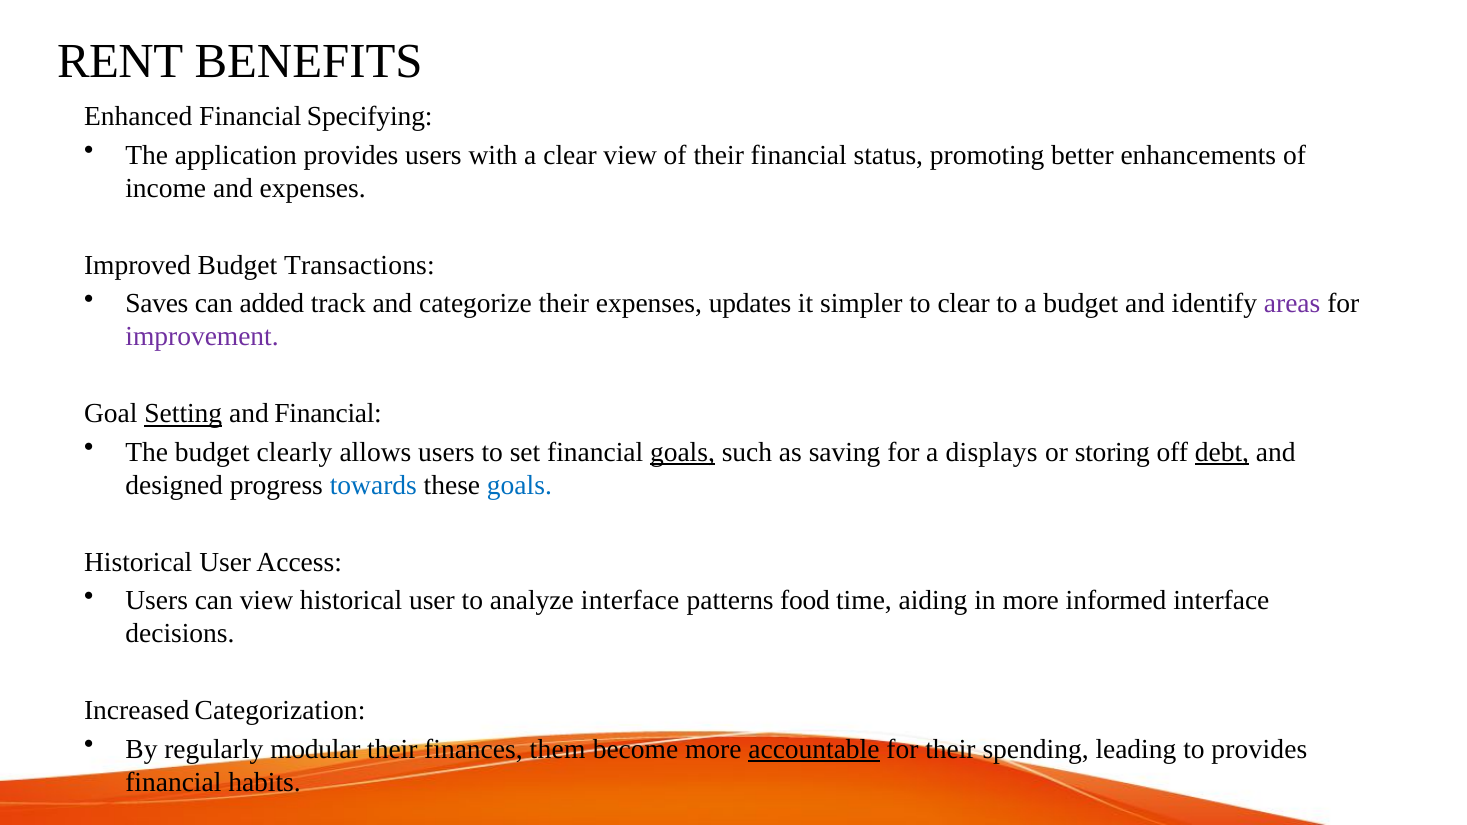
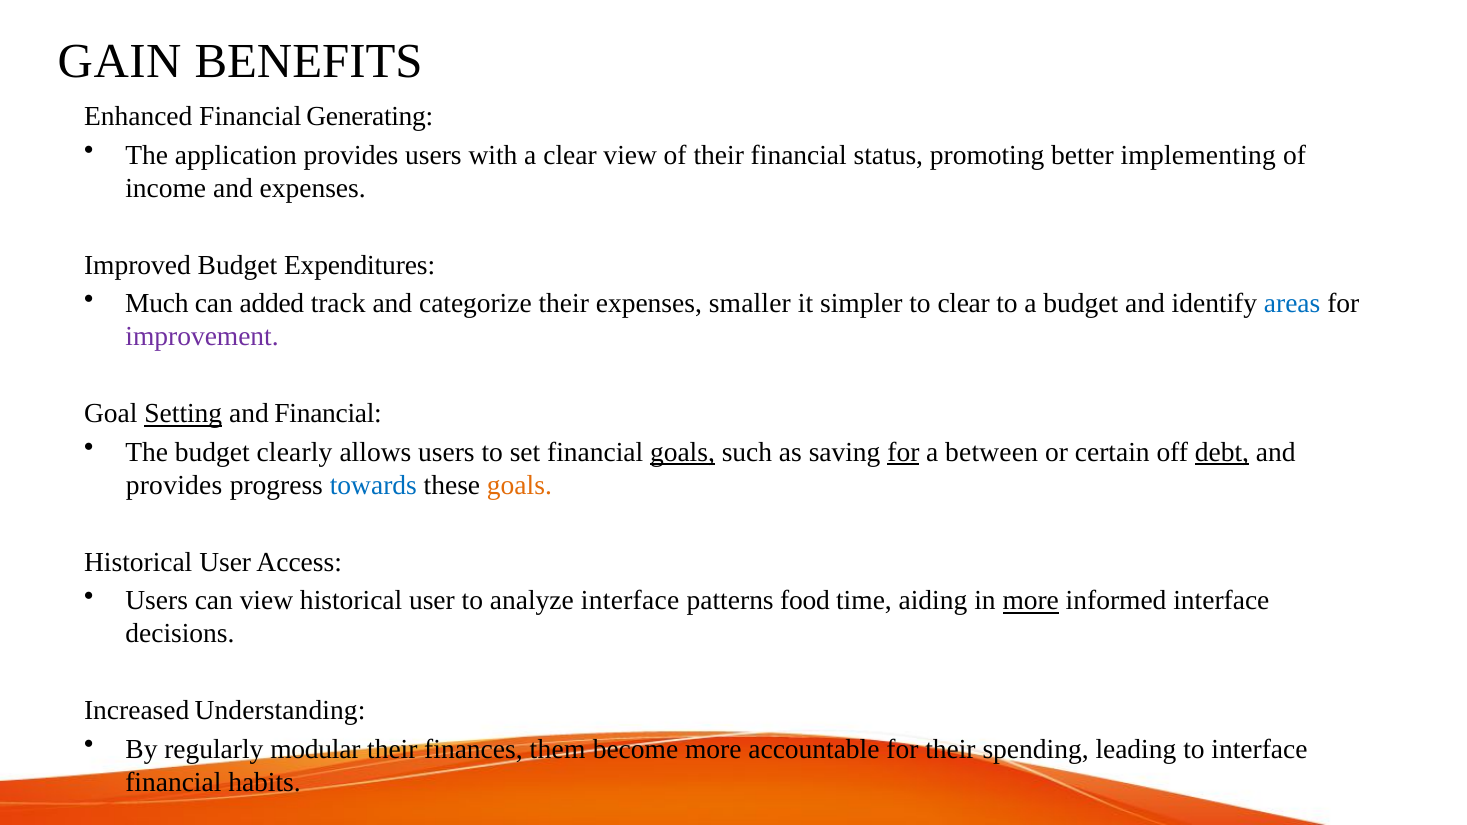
RENT: RENT -> GAIN (120, 61)
Specifying: Specifying -> Generating (370, 117)
enhancements: enhancements -> implementing (1198, 155)
Transactions: Transactions -> Expenditures (360, 265)
Saves: Saves -> Much (157, 304)
updates: updates -> smaller (750, 304)
areas colour: purple -> blue (1292, 304)
for underline: none -> present (903, 452)
displays: displays -> between (992, 452)
storing: storing -> certain (1112, 452)
designed: designed -> provides (174, 485)
goals colour: blue -> orange (519, 485)
more underline: none -> present (1031, 601)
Categorization: Categorization -> Understanding (280, 711)
accountable underline: present -> none (814, 750)
to provides: provides -> interface (1259, 750)
